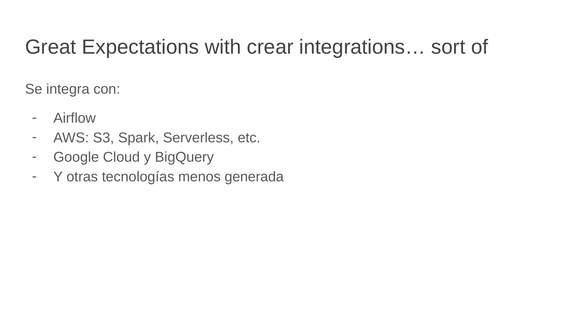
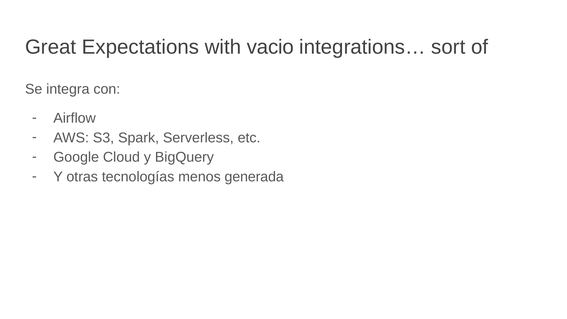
crear: crear -> vacio (270, 47)
